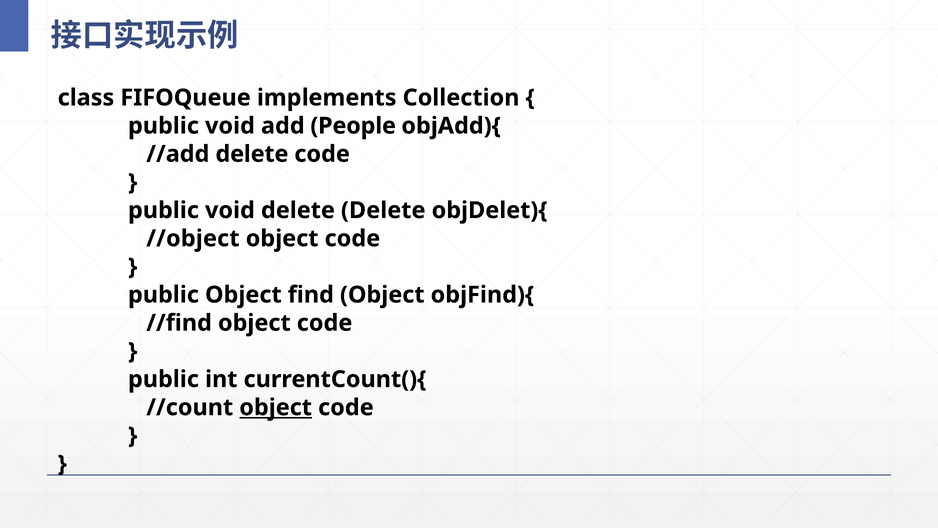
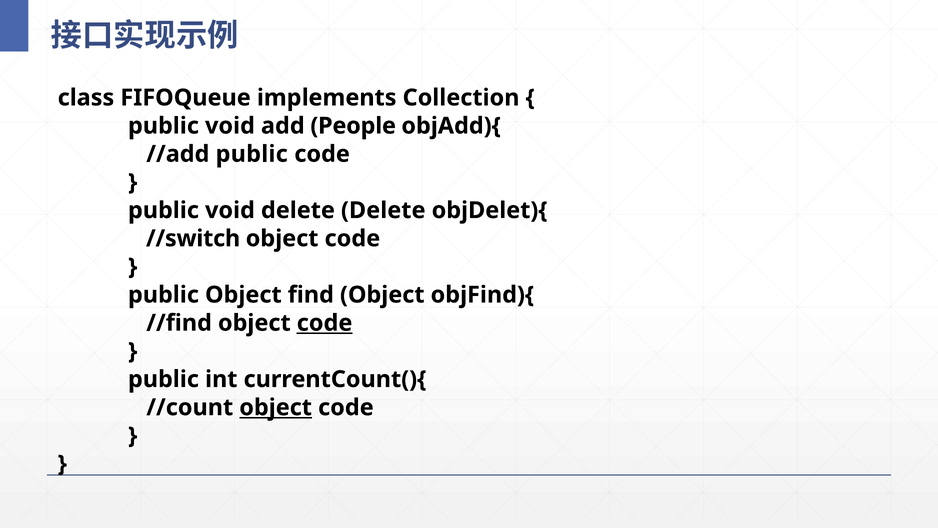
//add delete: delete -> public (252, 154)
//object: //object -> //switch (193, 238)
code underline: none -> present (325, 323)
